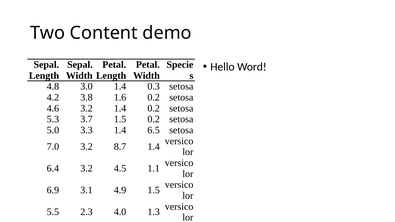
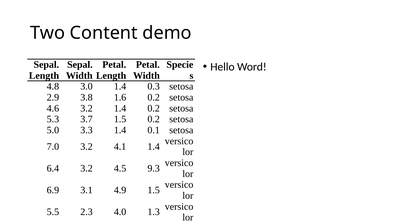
4.2: 4.2 -> 2.9 (53, 97)
1.4 6.5: 6.5 -> 0.1 (154, 130)
8.7: 8.7 -> 4.1 (120, 147)
1.1: 1.1 -> 9.3 (154, 168)
